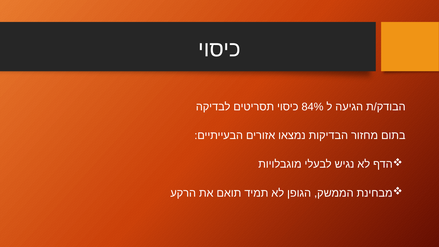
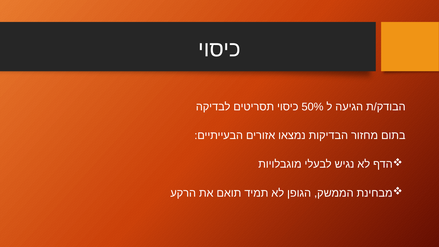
84%: 84% -> 50% (312, 107)
